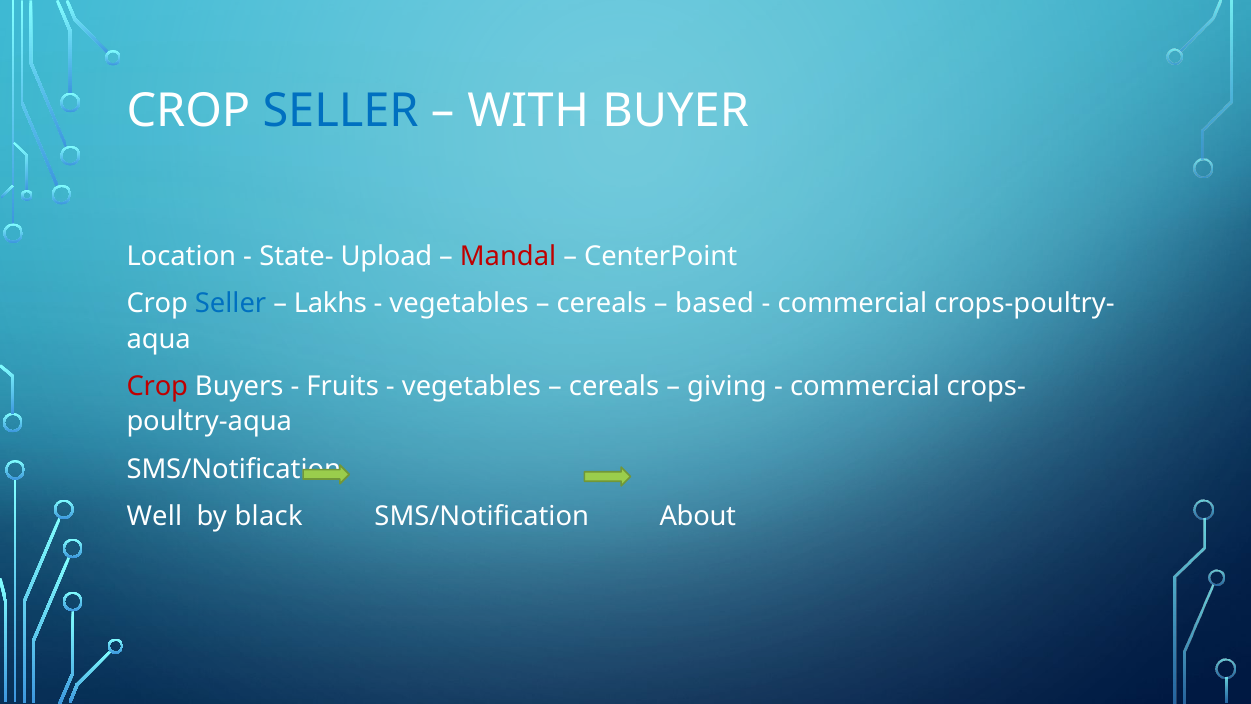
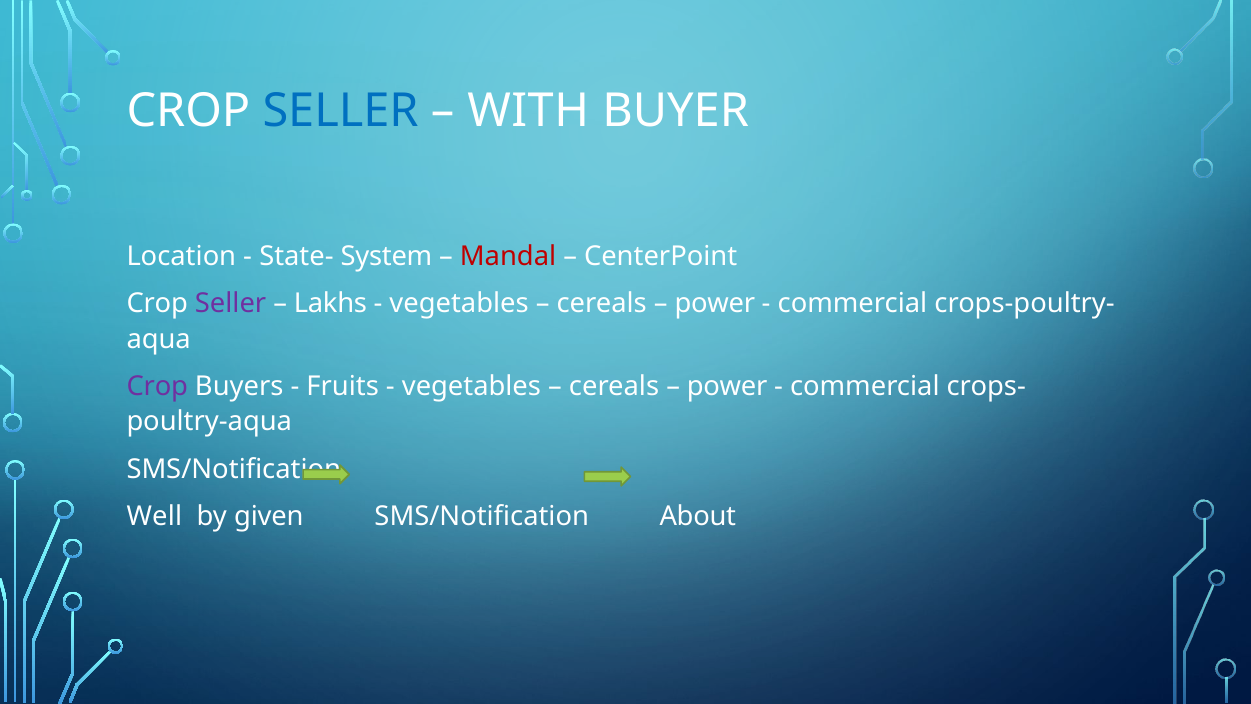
Upload: Upload -> System (386, 256)
Seller colour: blue -> purple (231, 304)
based: based -> power (715, 304)
Crop colour: red -> purple (157, 386)
giving: giving -> power (727, 386)
black: black -> given (269, 516)
